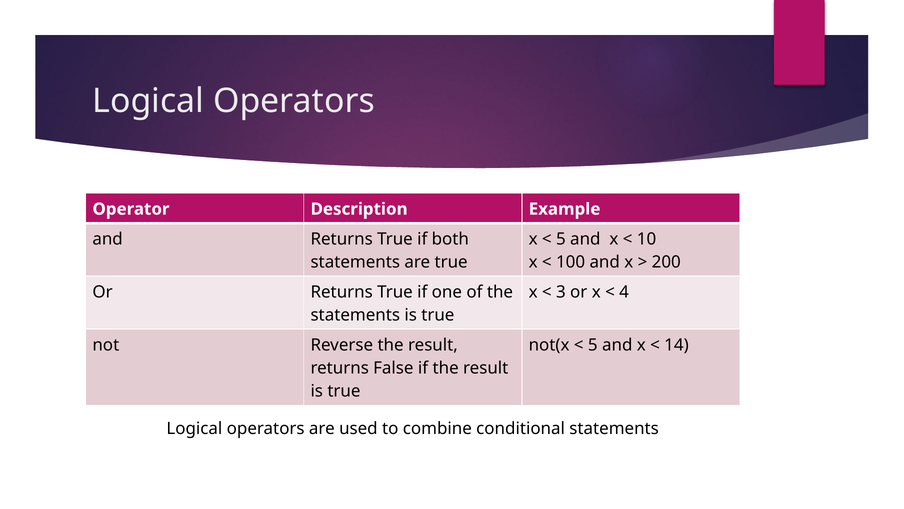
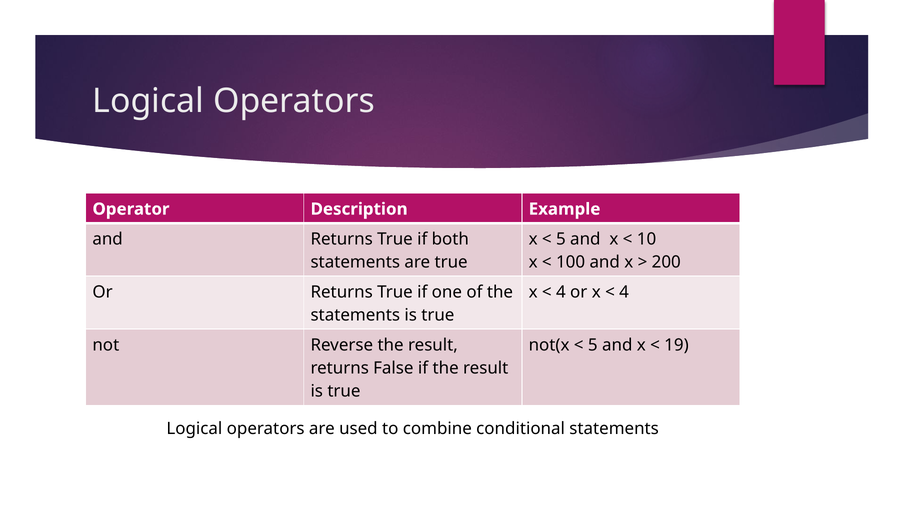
3: 3 -> 4 (561, 292)
14: 14 -> 19 (676, 345)
